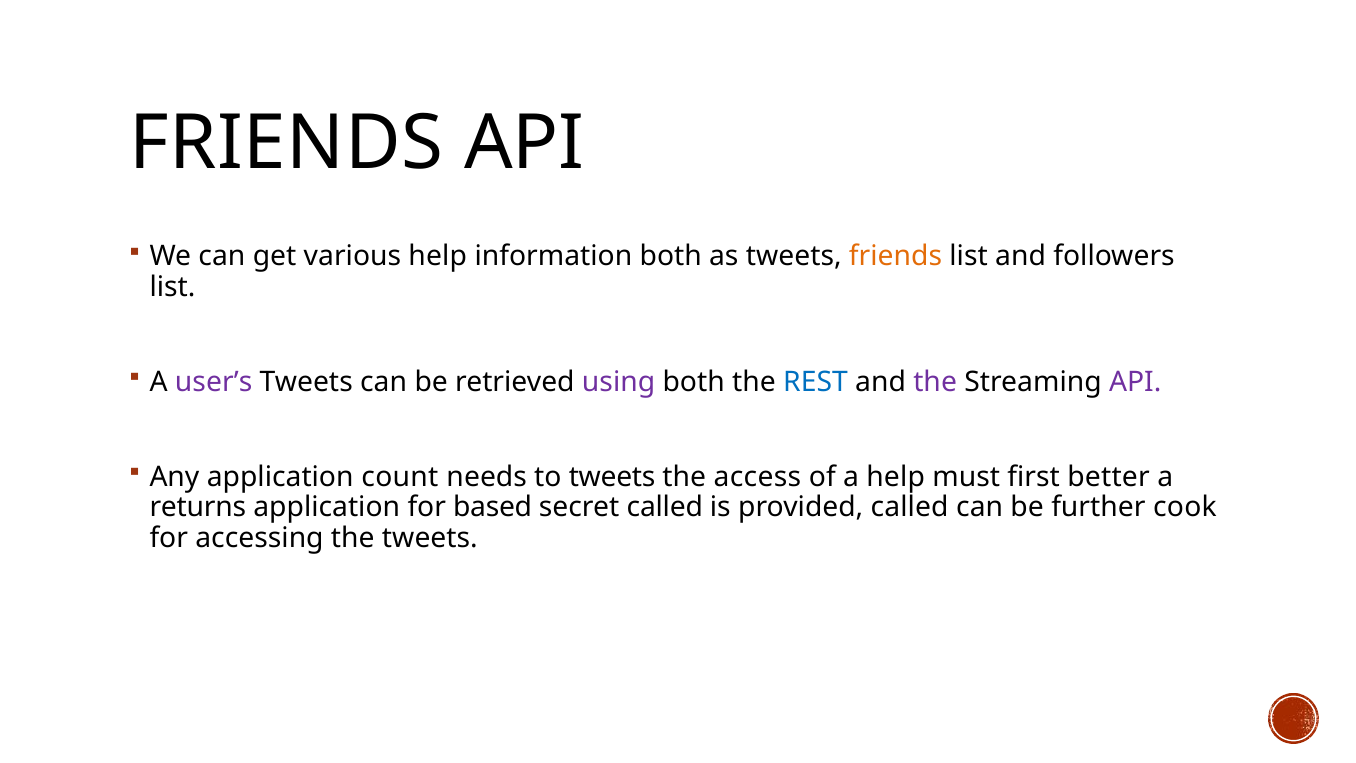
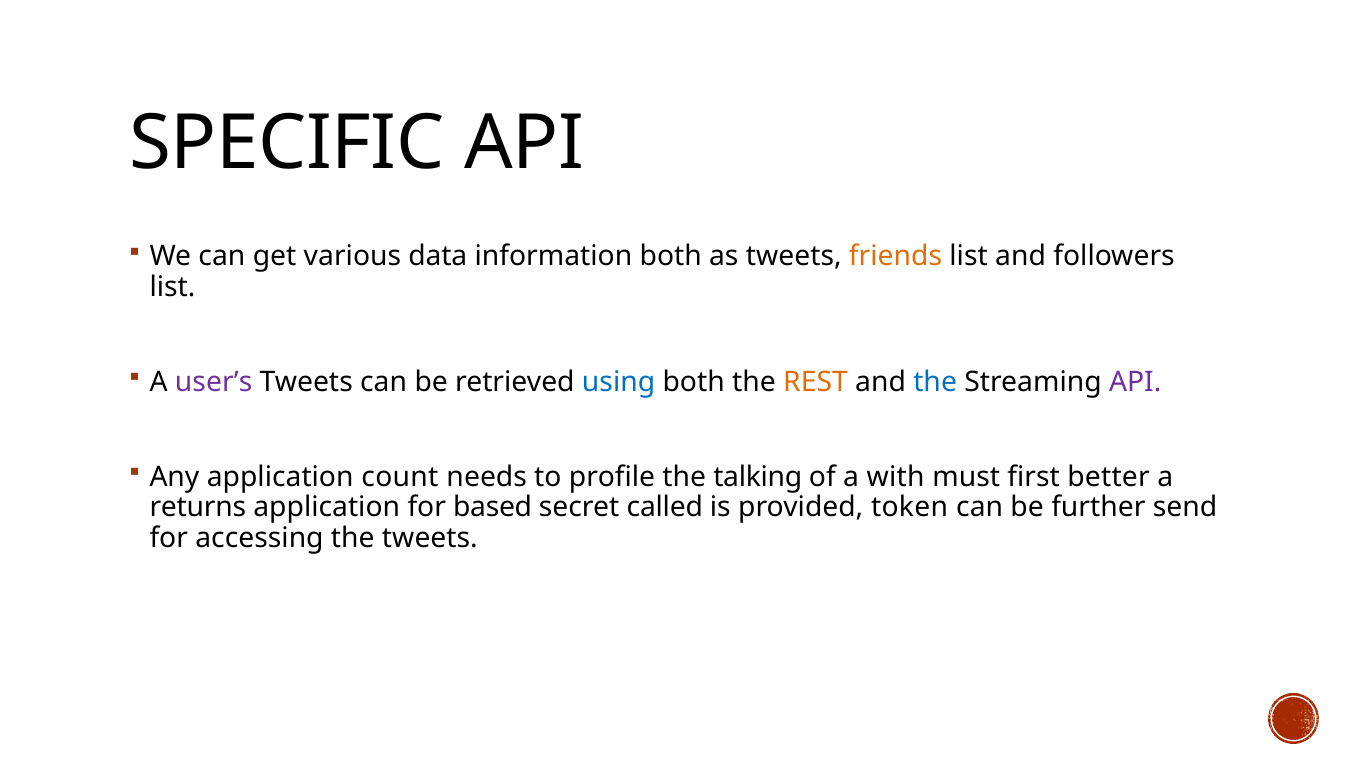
FRIENDS: FRIENDS -> SPECIFIC (287, 143)
various help: help -> data (438, 256)
using colour: purple -> blue (619, 382)
REST colour: blue -> orange (815, 382)
the colour: purple -> blue (935, 382)
to tweets: tweets -> profile (612, 477)
access: access -> talking (758, 477)
a help: help -> with (896, 477)
provided called: called -> token (910, 507)
cook: cook -> send (1185, 507)
